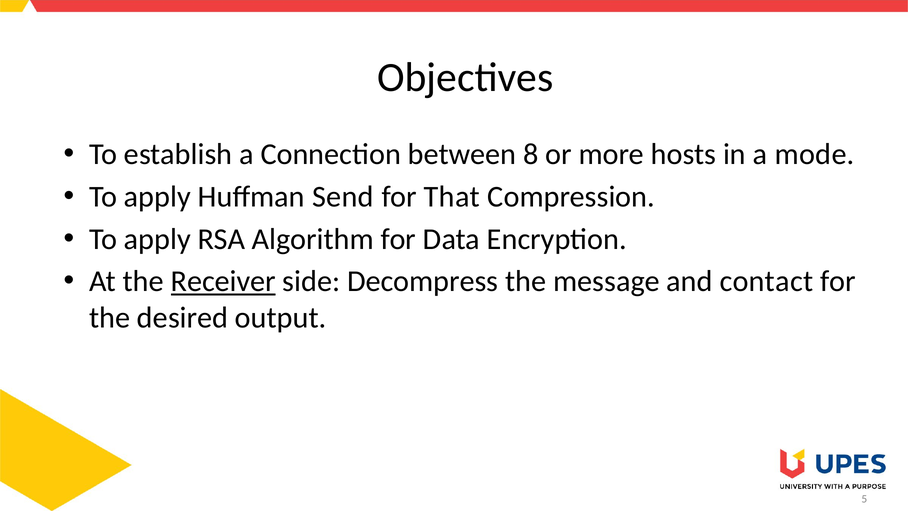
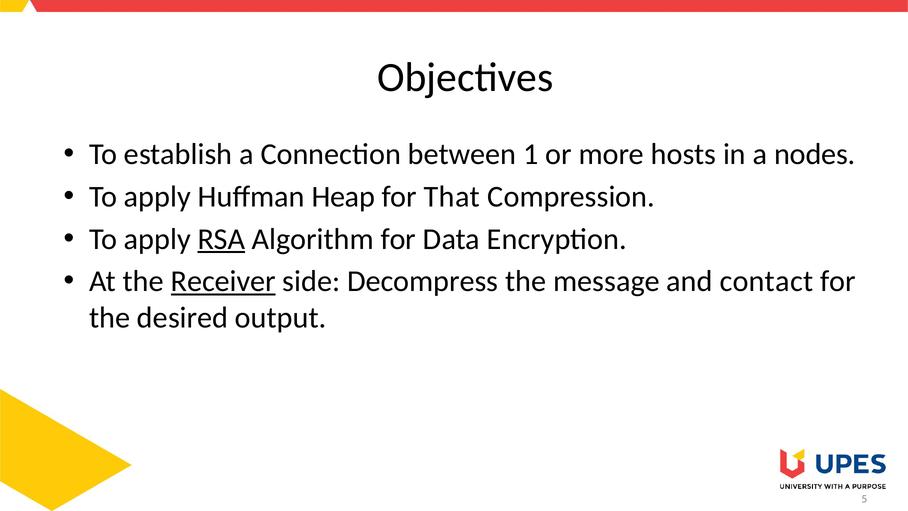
8: 8 -> 1 (531, 154)
mode: mode -> nodes (815, 154)
Send: Send -> Heap (343, 197)
RSA underline: none -> present (221, 239)
